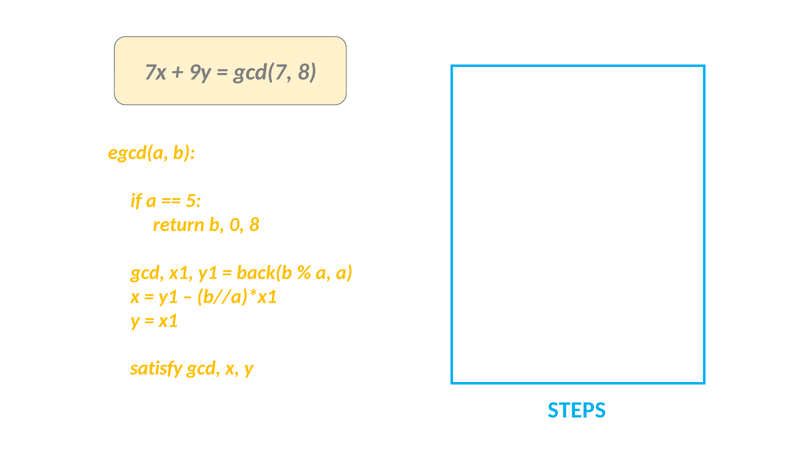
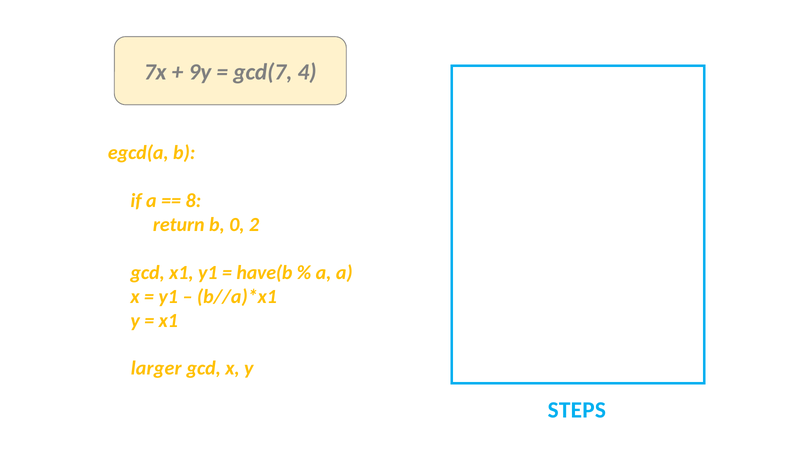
gcd(7 8: 8 -> 4 (307, 72)
5: 5 -> 8 (193, 201)
0 8: 8 -> 2 (254, 225)
back(b: back(b -> have(b (264, 273)
satisfy: satisfy -> larger (156, 368)
